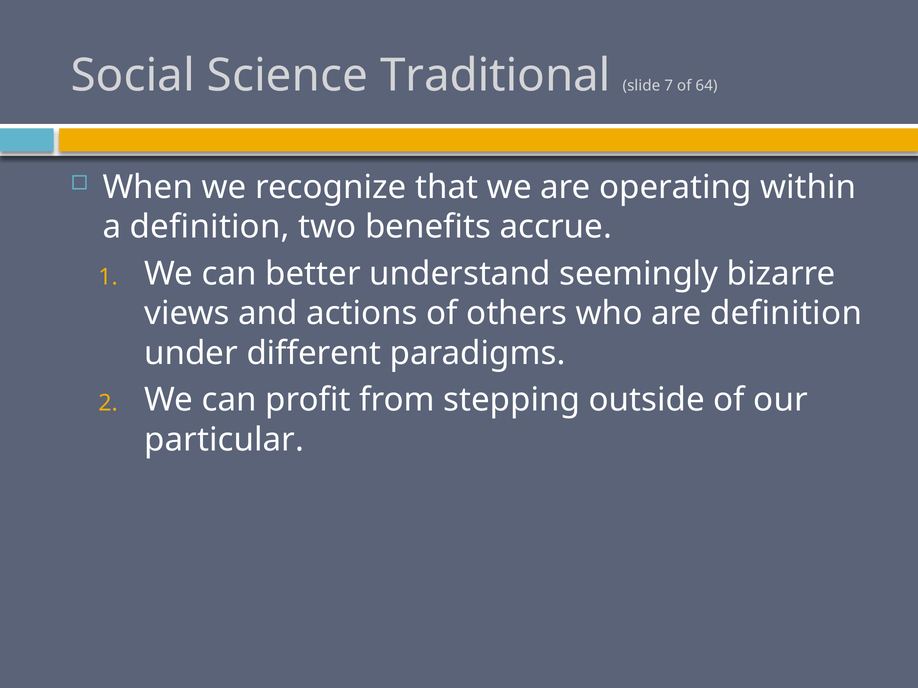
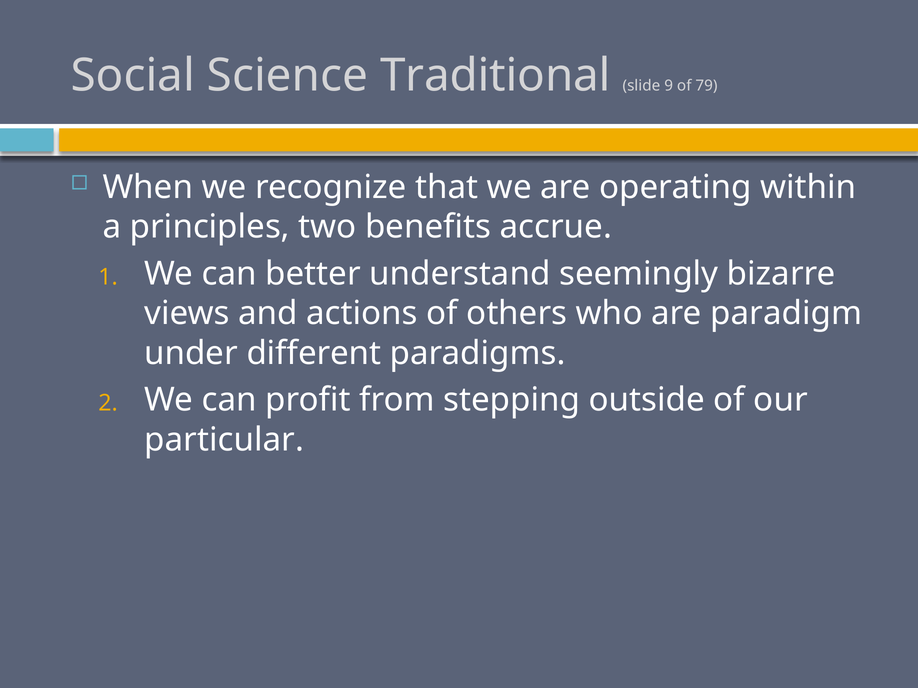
7: 7 -> 9 (669, 86)
64: 64 -> 79 (706, 86)
a definition: definition -> principles (210, 227)
are definition: definition -> paradigm (786, 314)
